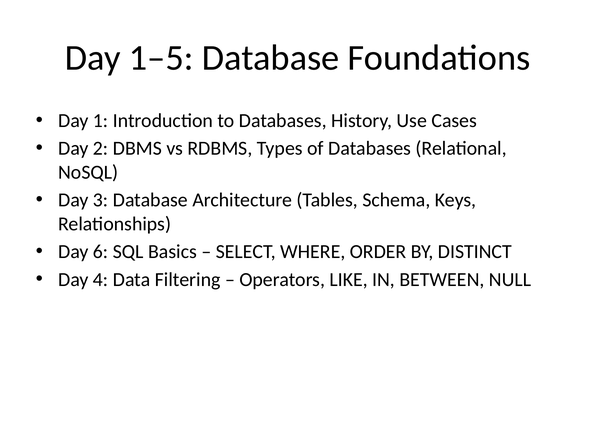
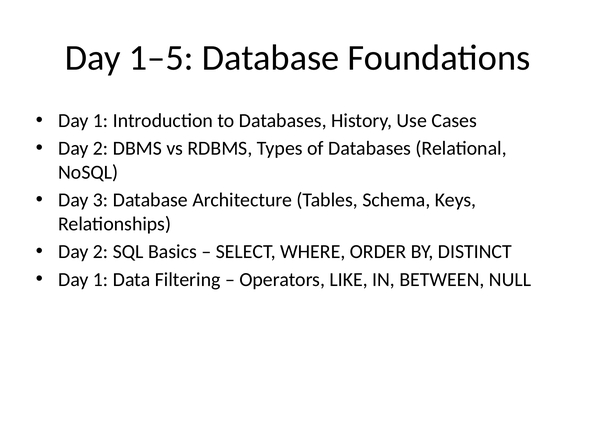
6: 6 -> 2 (101, 252)
4: 4 -> 1 (101, 279)
